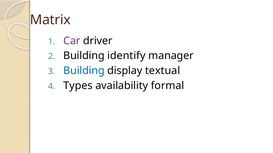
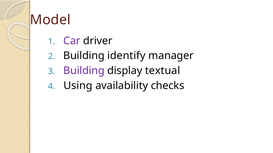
Matrix: Matrix -> Model (50, 20)
Building colour: blue -> purple (84, 71)
Types: Types -> Using (78, 86)
formal: formal -> checks (168, 86)
